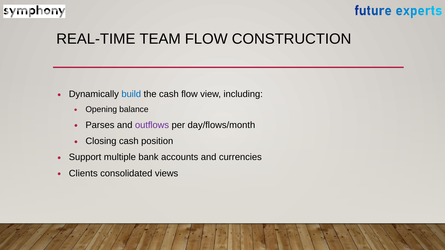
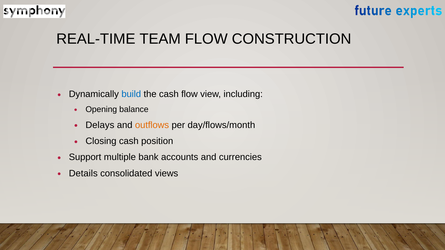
Parses: Parses -> Delays (100, 125)
outflows colour: purple -> orange (152, 125)
Clients: Clients -> Details (83, 174)
